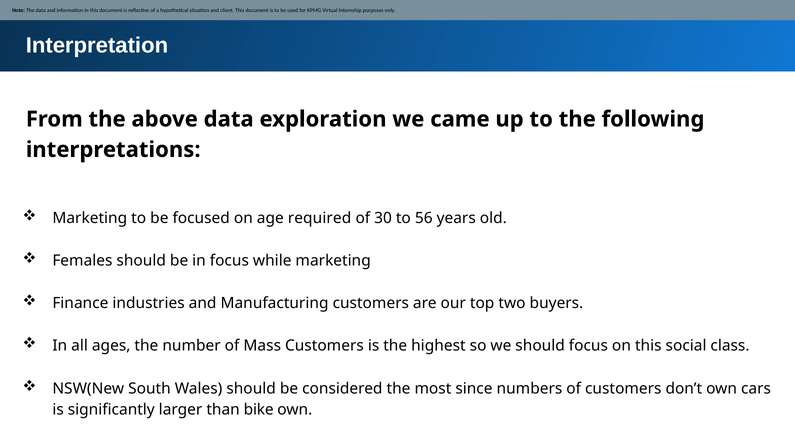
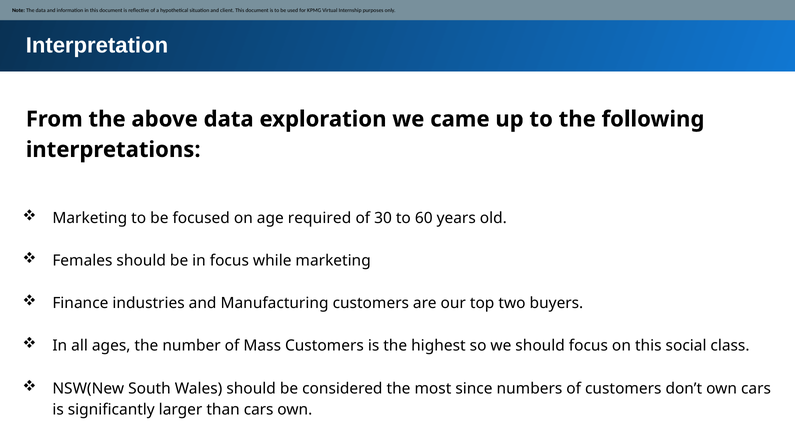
56: 56 -> 60 (424, 218)
than bike: bike -> cars (259, 410)
